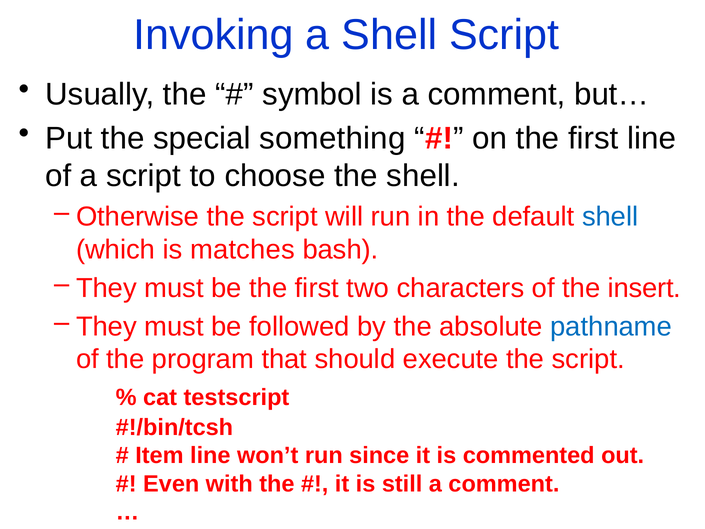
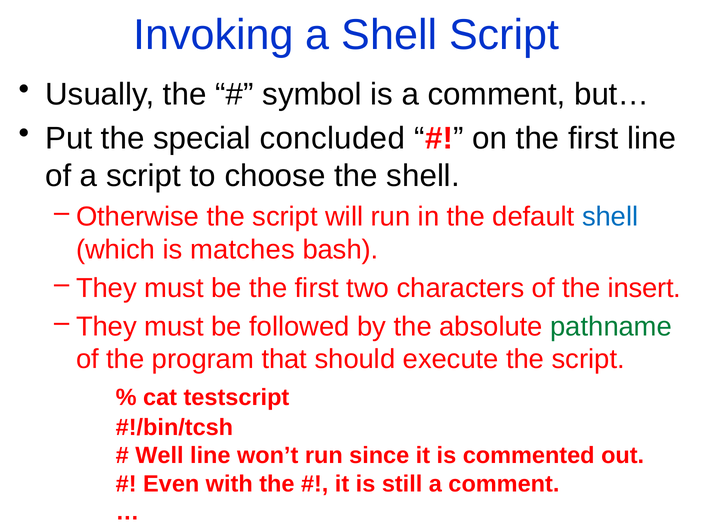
something: something -> concluded (332, 138)
pathname colour: blue -> green (611, 326)
Item: Item -> Well (159, 455)
